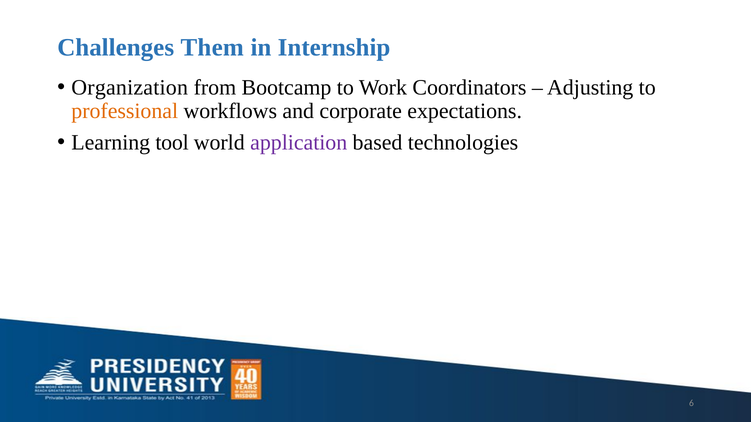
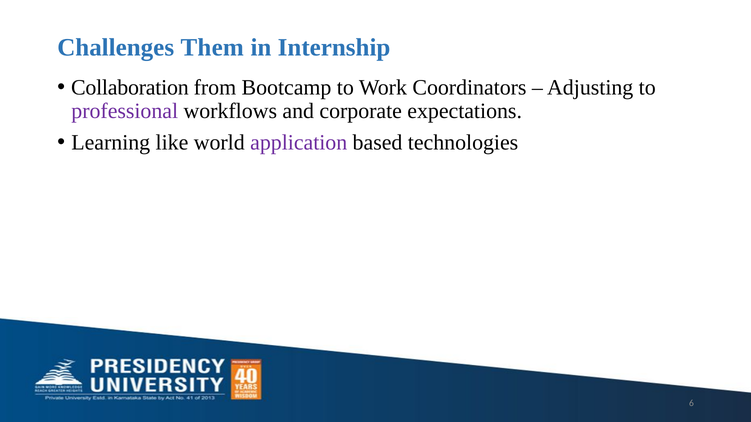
Organization: Organization -> Collaboration (130, 87)
professional colour: orange -> purple (125, 111)
tool: tool -> like (172, 143)
